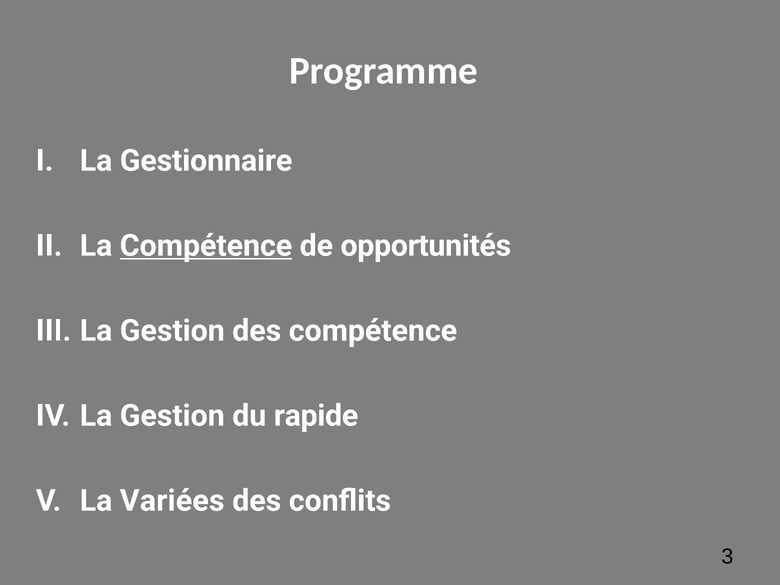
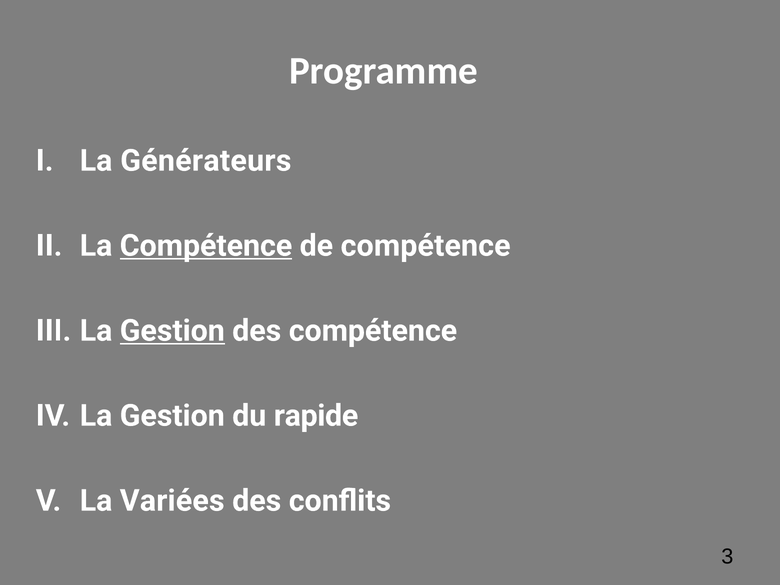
Gestionnaire: Gestionnaire -> Générateurs (206, 161)
de opportunités: opportunités -> compétence (426, 246)
Gestion underline: none -> present (172, 331)
